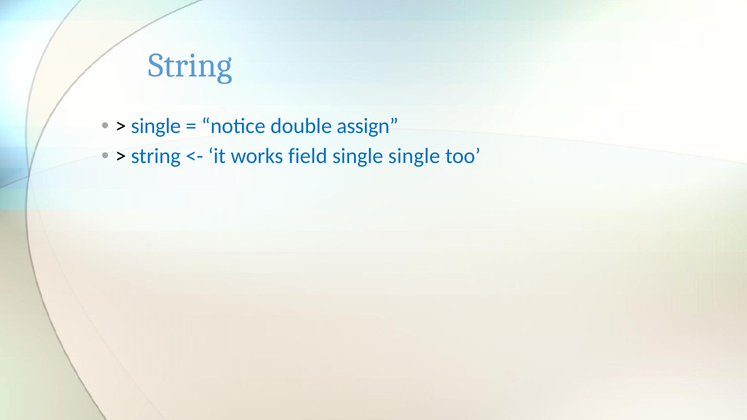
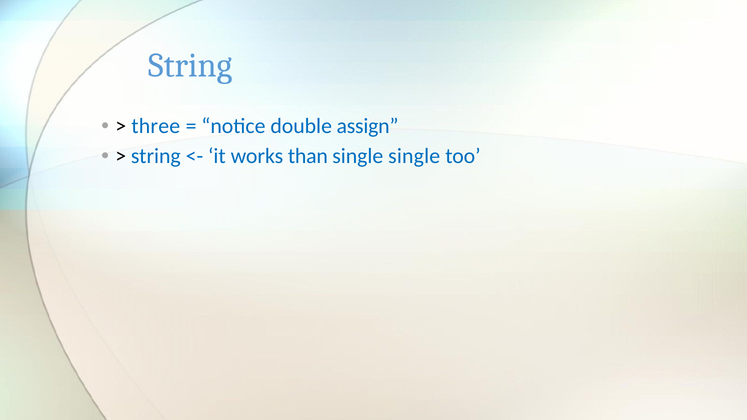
single: single -> three (156, 126)
field: field -> than (308, 156)
